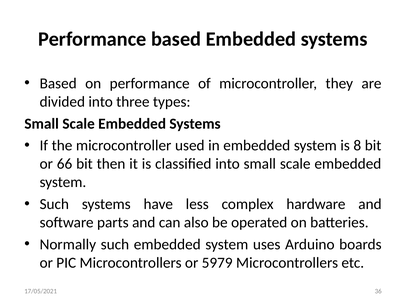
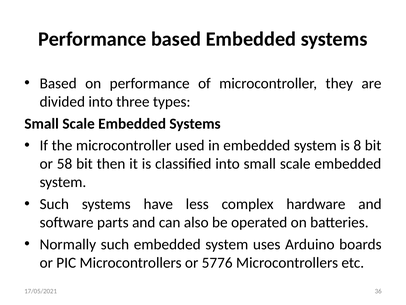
66: 66 -> 58 (65, 164)
5979: 5979 -> 5776 (217, 262)
